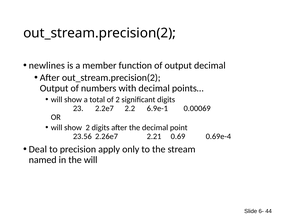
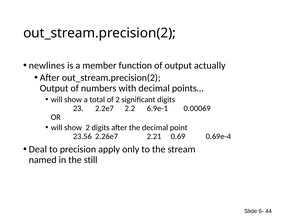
output decimal: decimal -> actually (210, 66)
the will: will -> still (91, 160)
